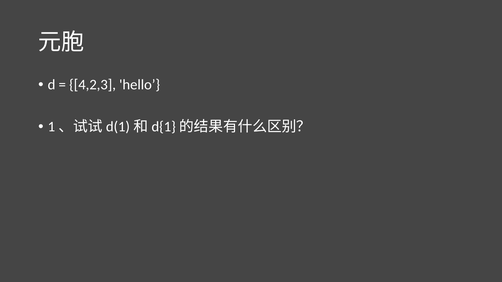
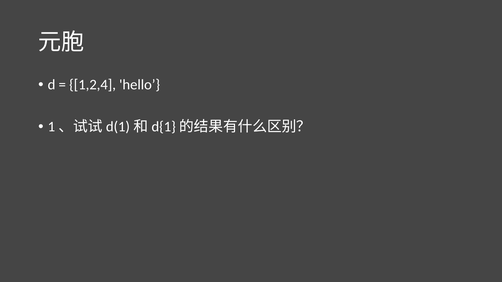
4,2,3: 4,2,3 -> 1,2,4 (93, 85)
